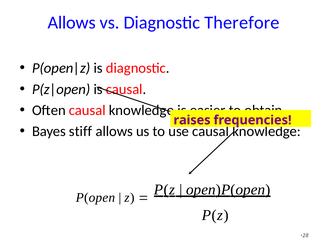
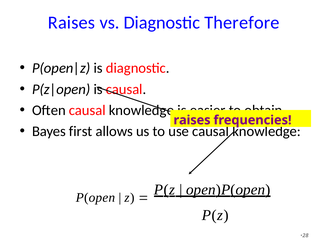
Allows: Allows -> Raises (72, 23)
stiff: stiff -> first (81, 131)
